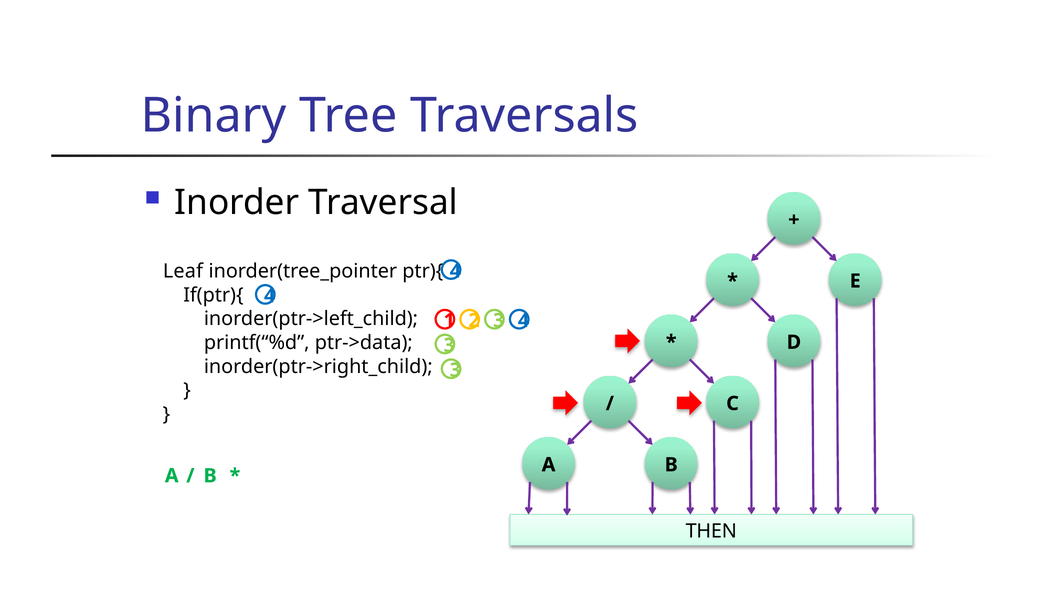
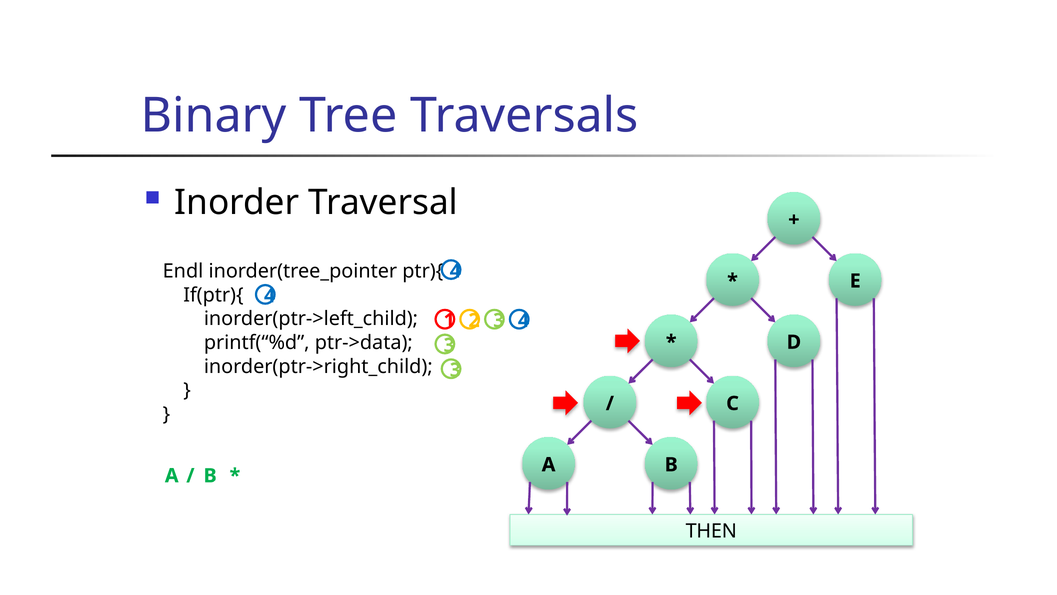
Leaf: Leaf -> Endl (183, 271)
